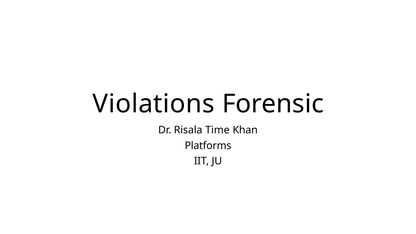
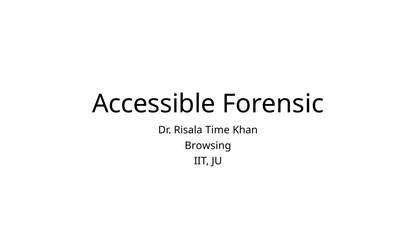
Violations: Violations -> Accessible (154, 104)
Platforms: Platforms -> Browsing (208, 146)
